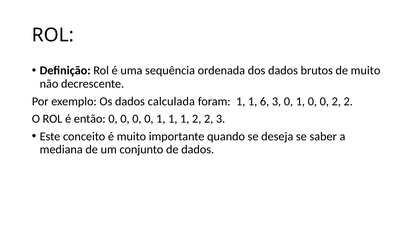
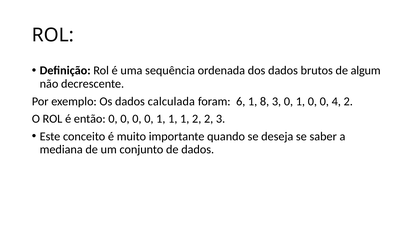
de muito: muito -> algum (366, 71)
foram 1: 1 -> 6 (241, 101)
6: 6 -> 8 (265, 101)
0 2: 2 -> 4 (336, 101)
